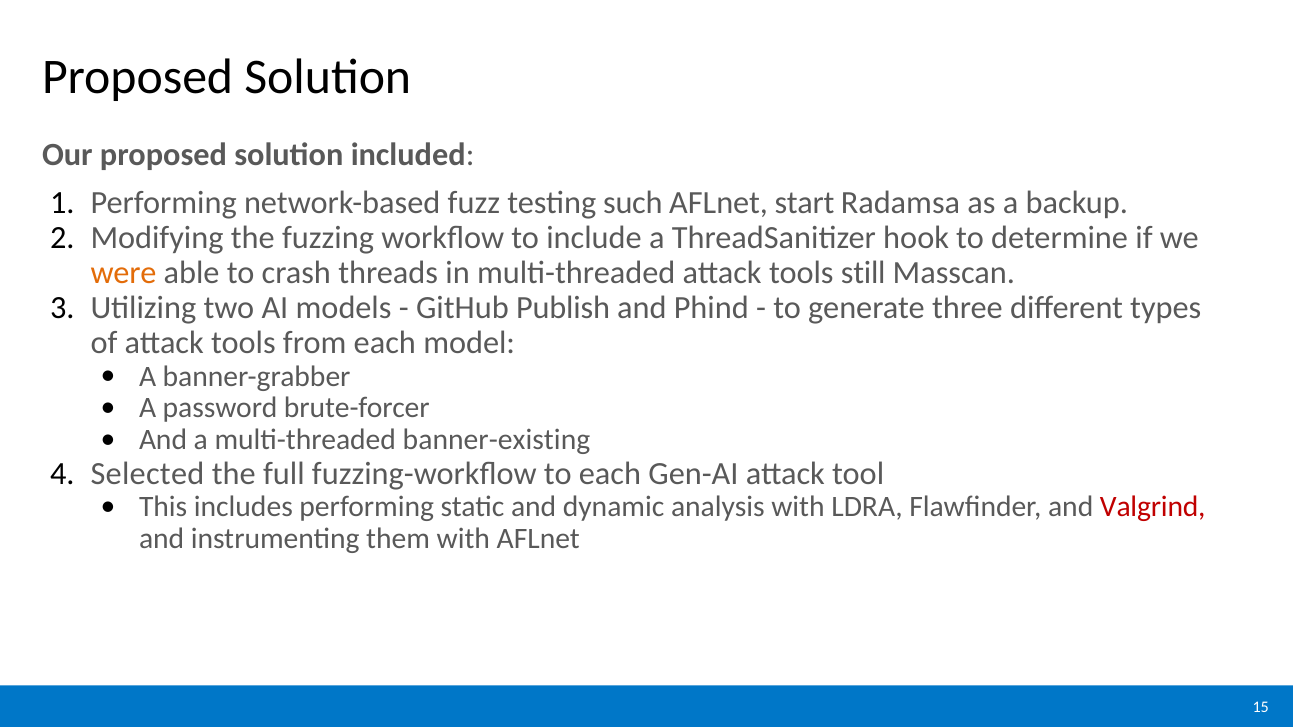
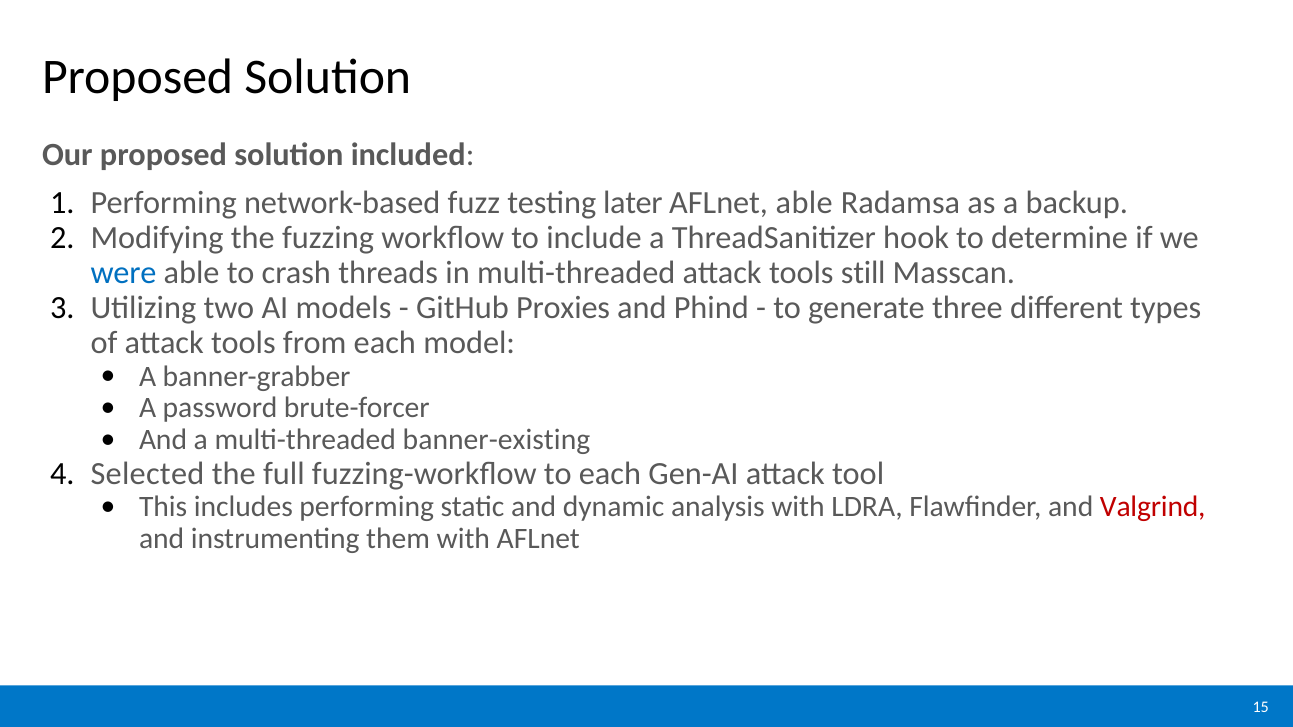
such: such -> later (633, 203)
AFLnet start: start -> able (804, 203)
were colour: orange -> blue (123, 273)
Publish: Publish -> Proxies (563, 308)
